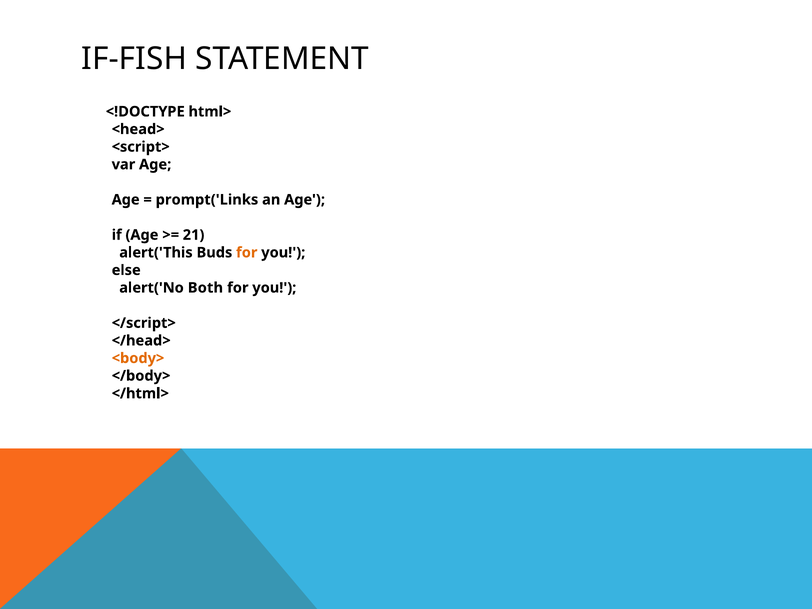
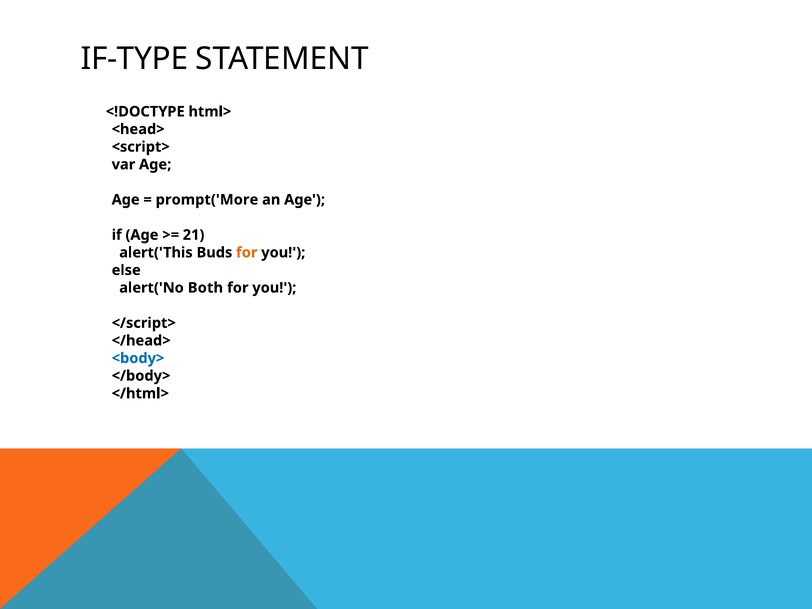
IF-FISH: IF-FISH -> IF-TYPE (134, 59)
prompt('Links: prompt('Links -> prompt('More (207, 200)
<body> colour: orange -> blue (138, 358)
